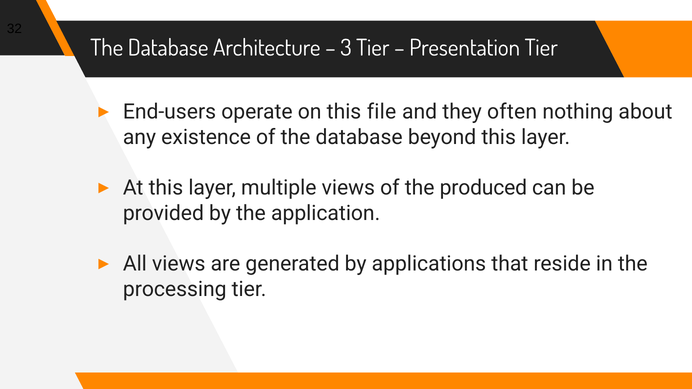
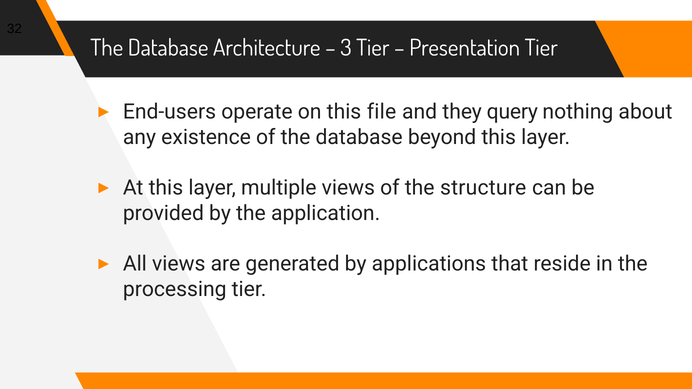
often: often -> query (512, 112)
produced: produced -> structure (483, 188)
